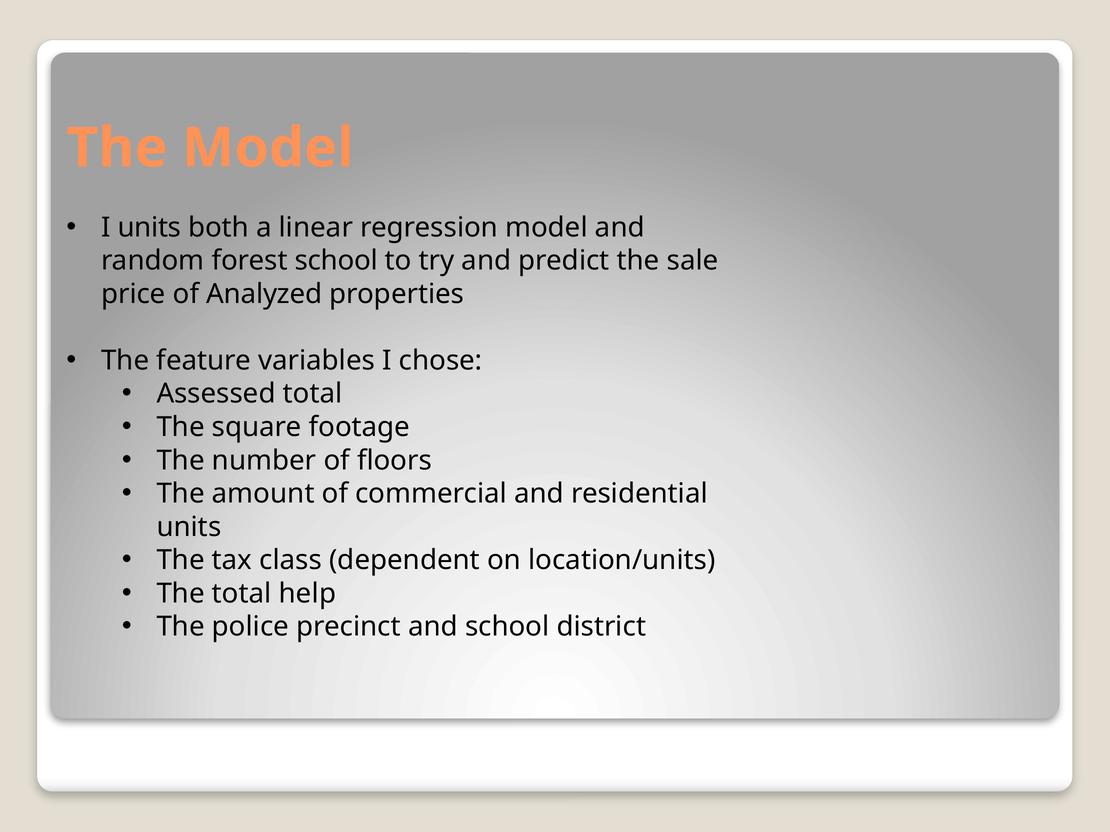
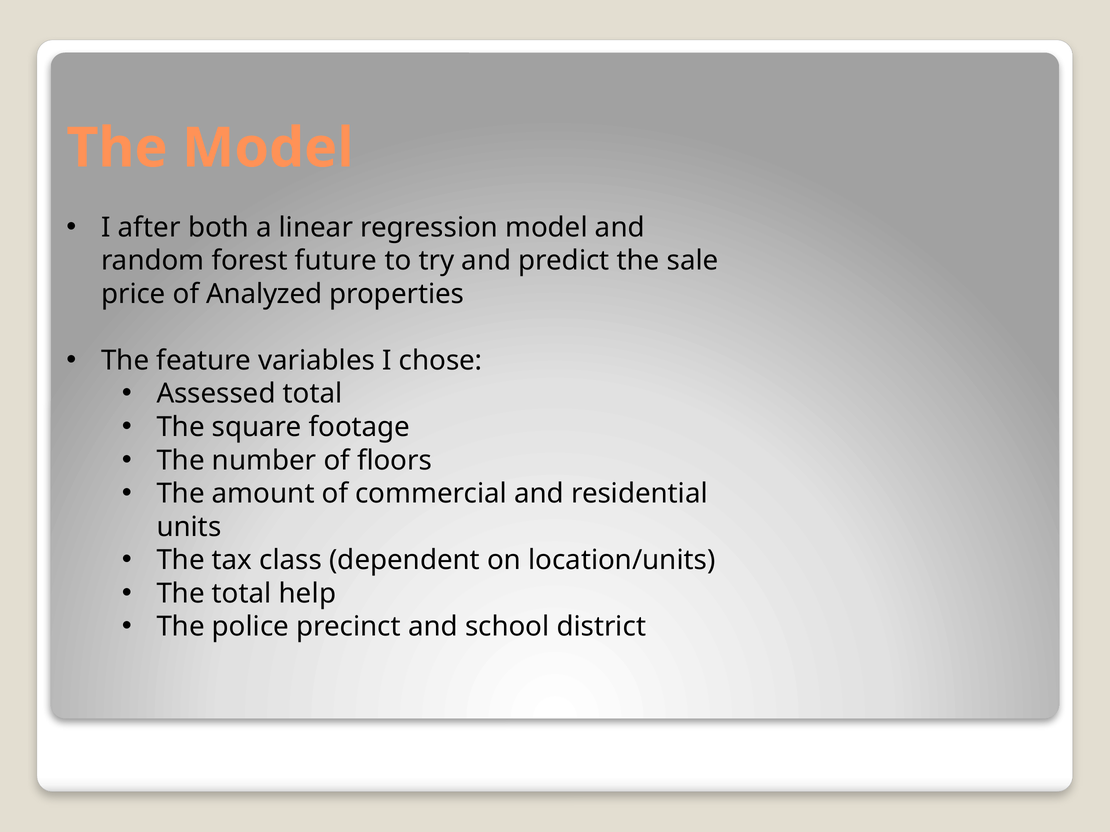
I units: units -> after (149, 228)
forest school: school -> future (336, 261)
